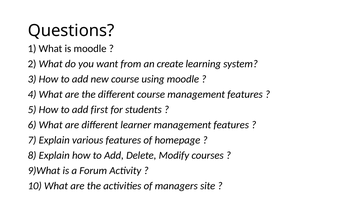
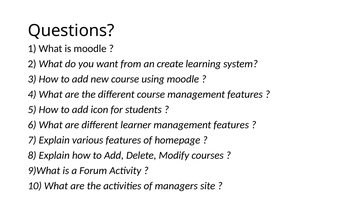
first: first -> icon (99, 109)
